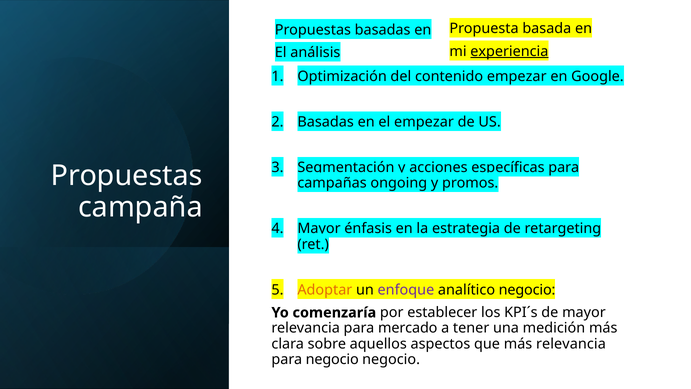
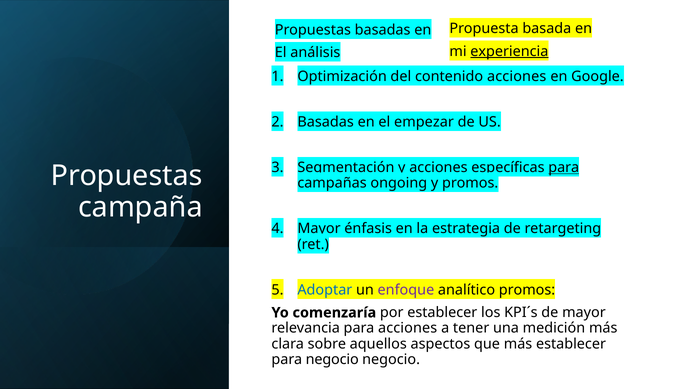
contenido empezar: empezar -> acciones (517, 76)
para underline: none -> present (564, 167)
Adoptar colour: orange -> blue (325, 290)
analítico negocio: negocio -> promos (527, 290)
para mercado: mercado -> acciones (408, 328)
más relevancia: relevancia -> establecer (571, 344)
